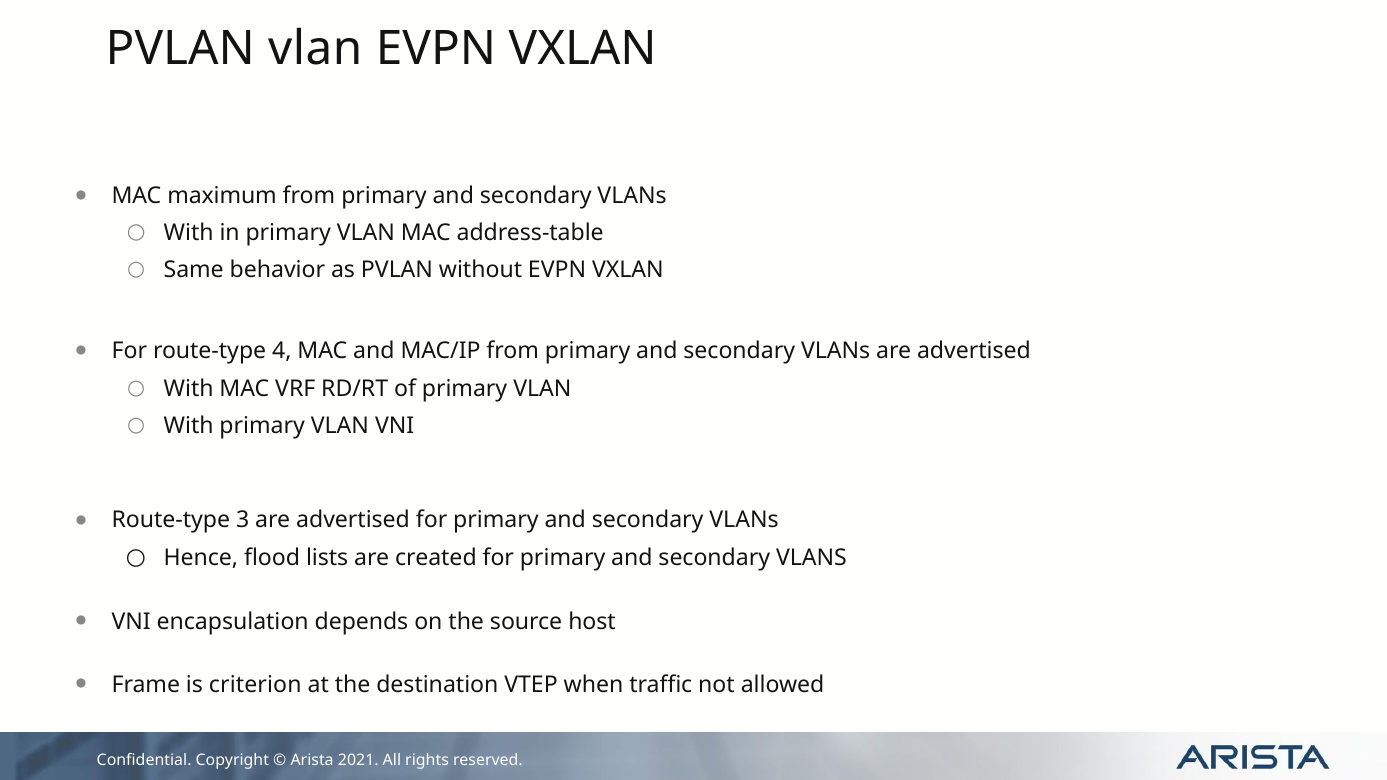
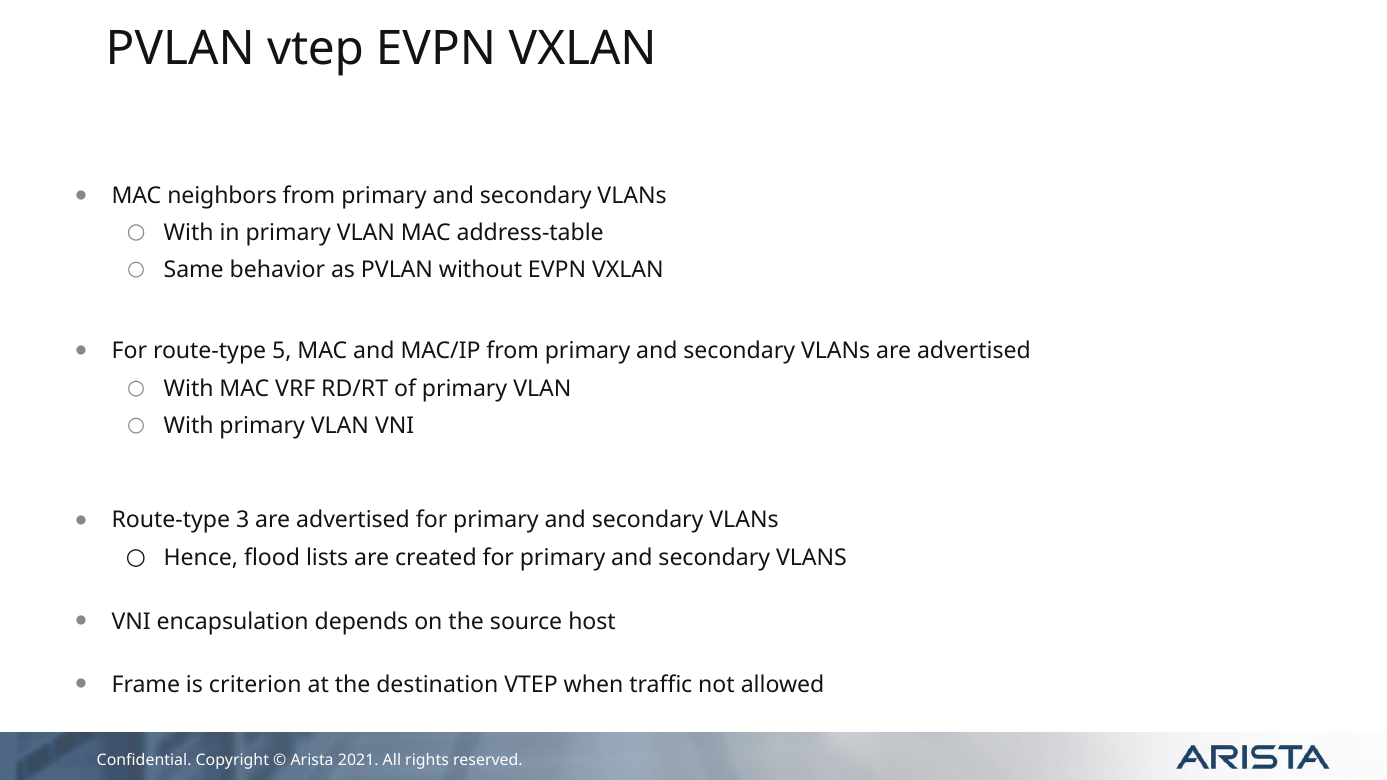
PVLAN vlan: vlan -> vtep (316, 49)
maximum: maximum -> neighbors (222, 195)
4: 4 -> 5 (282, 351)
